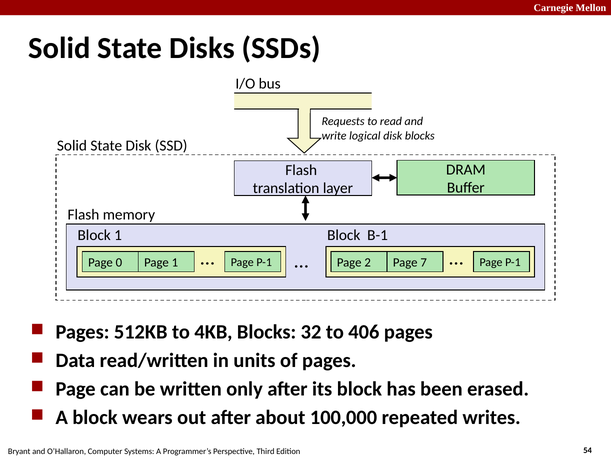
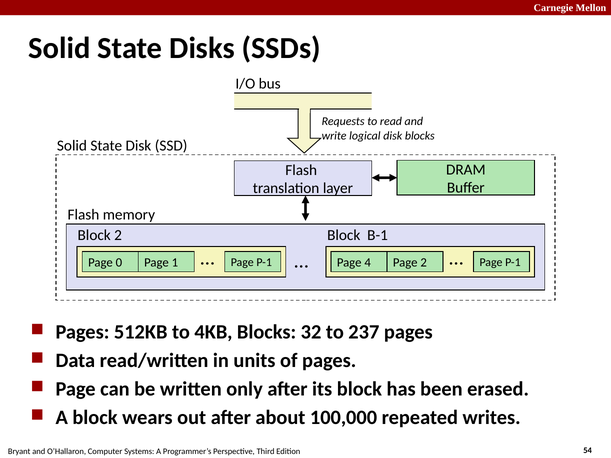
Block 1: 1 -> 2 (118, 235)
2: 2 -> 4 (368, 263)
Page 7: 7 -> 2 (424, 263)
406: 406 -> 237 (364, 332)
